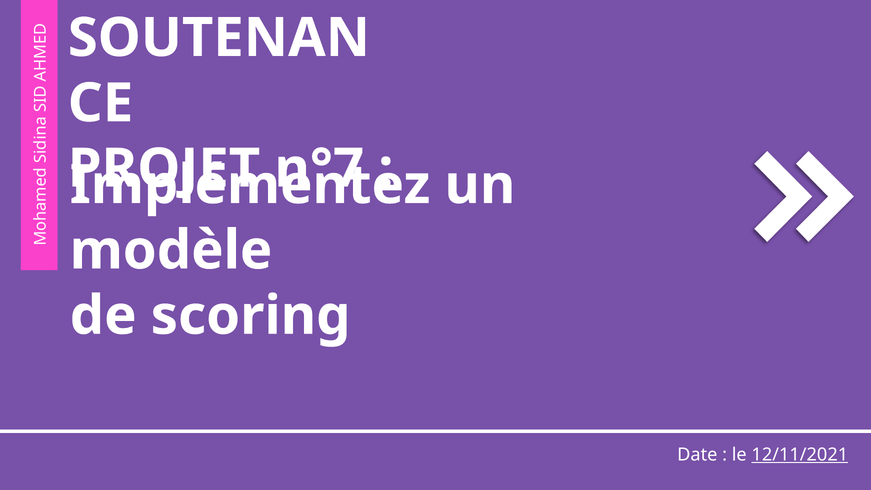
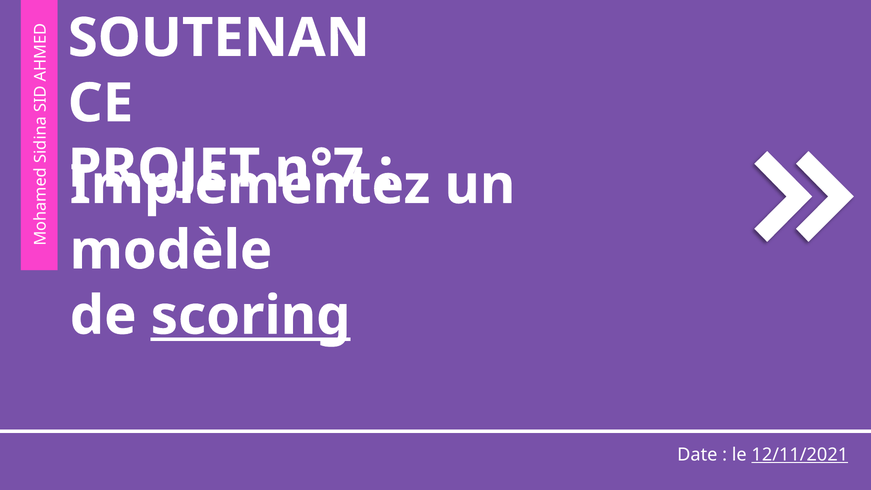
scoring underline: none -> present (251, 316)
